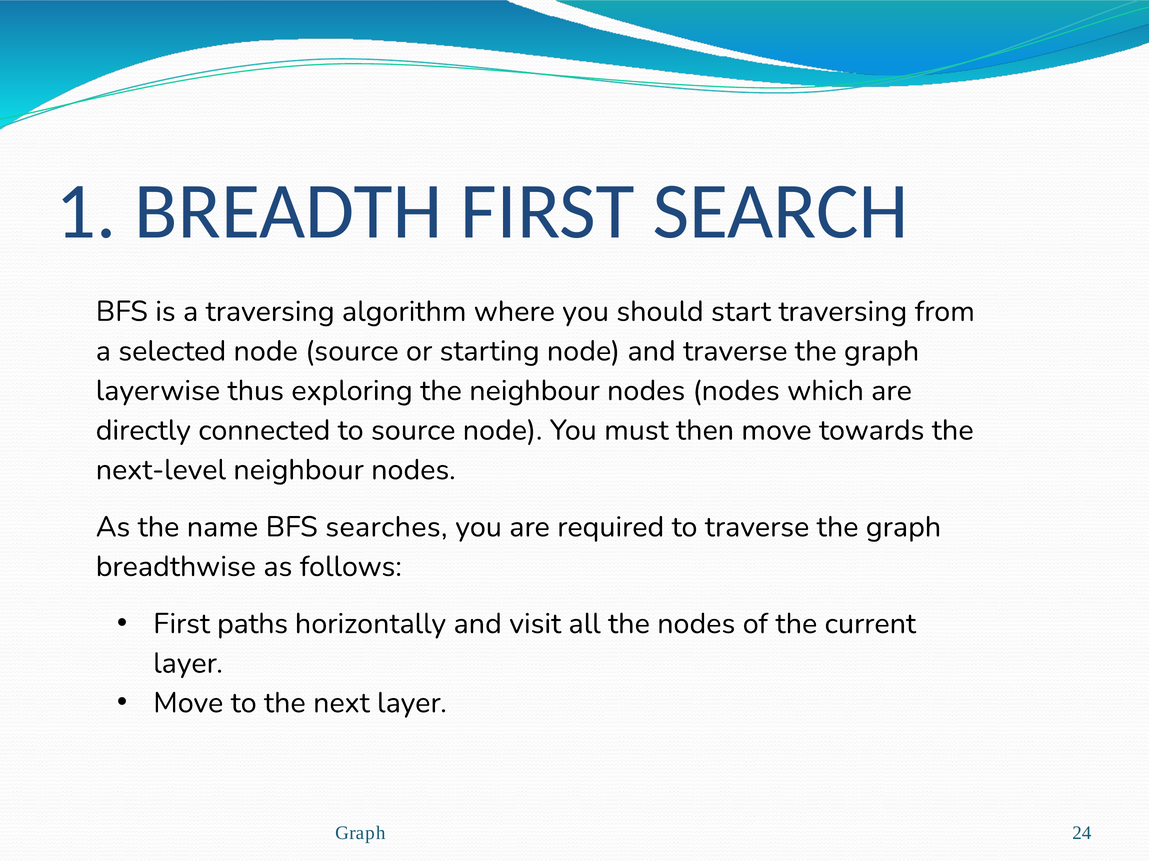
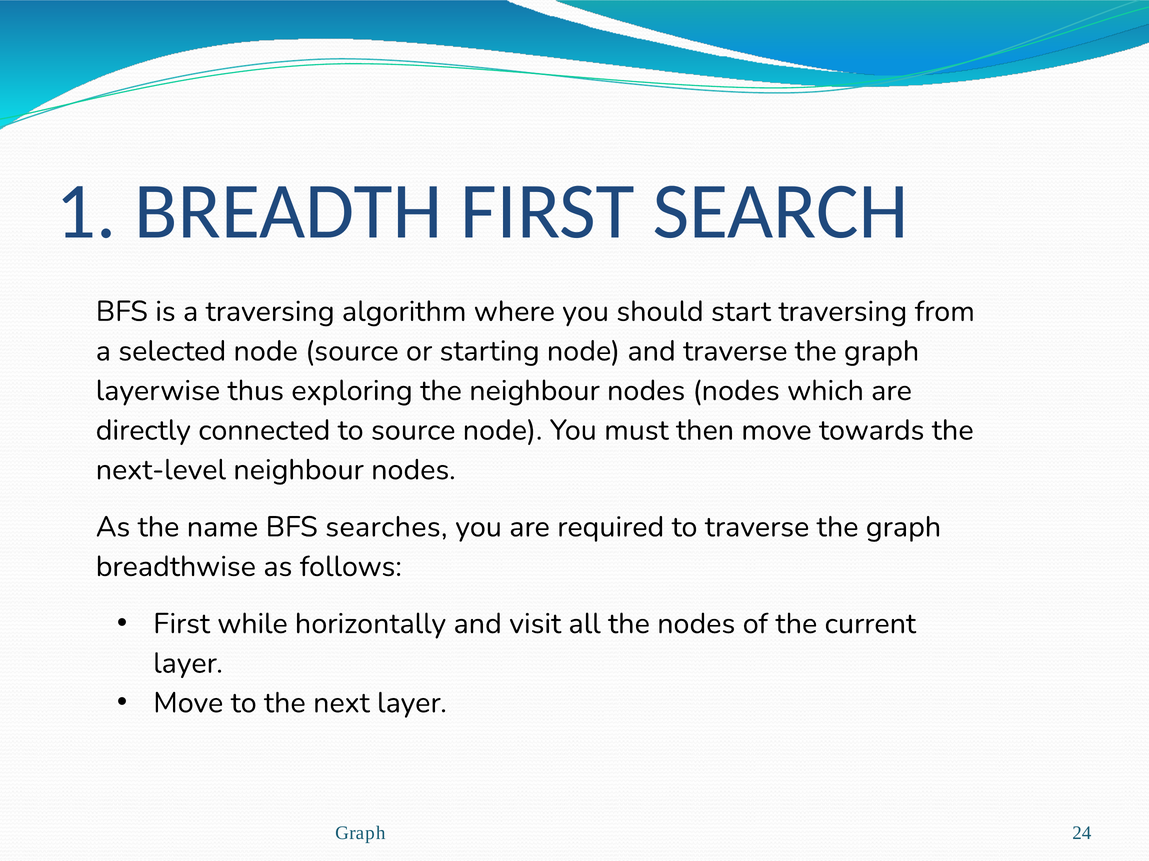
paths: paths -> while (252, 624)
